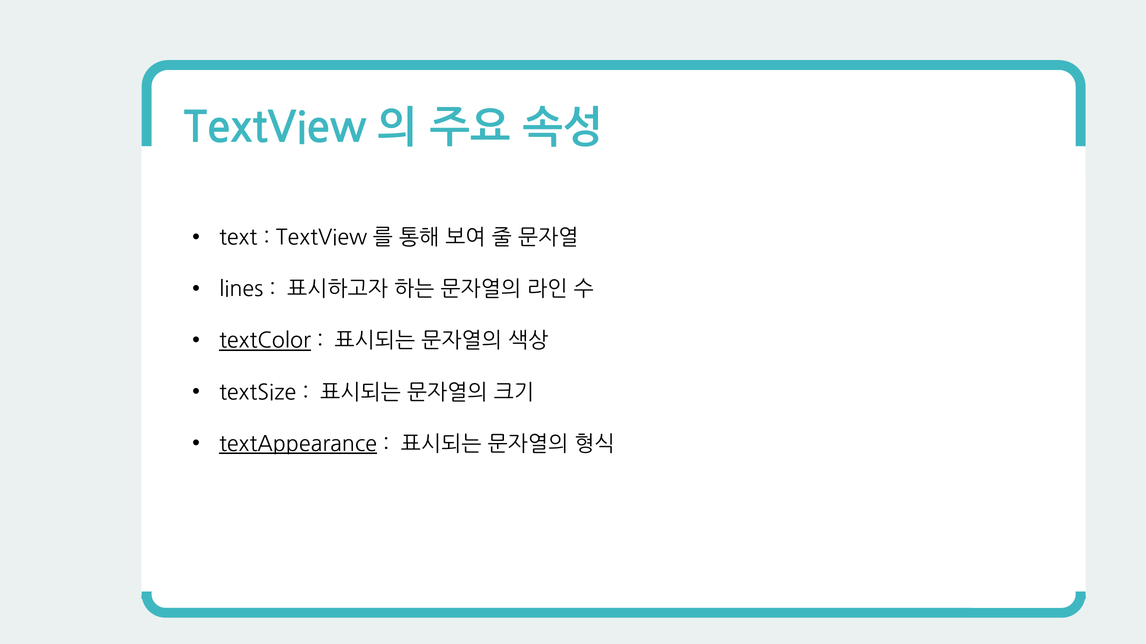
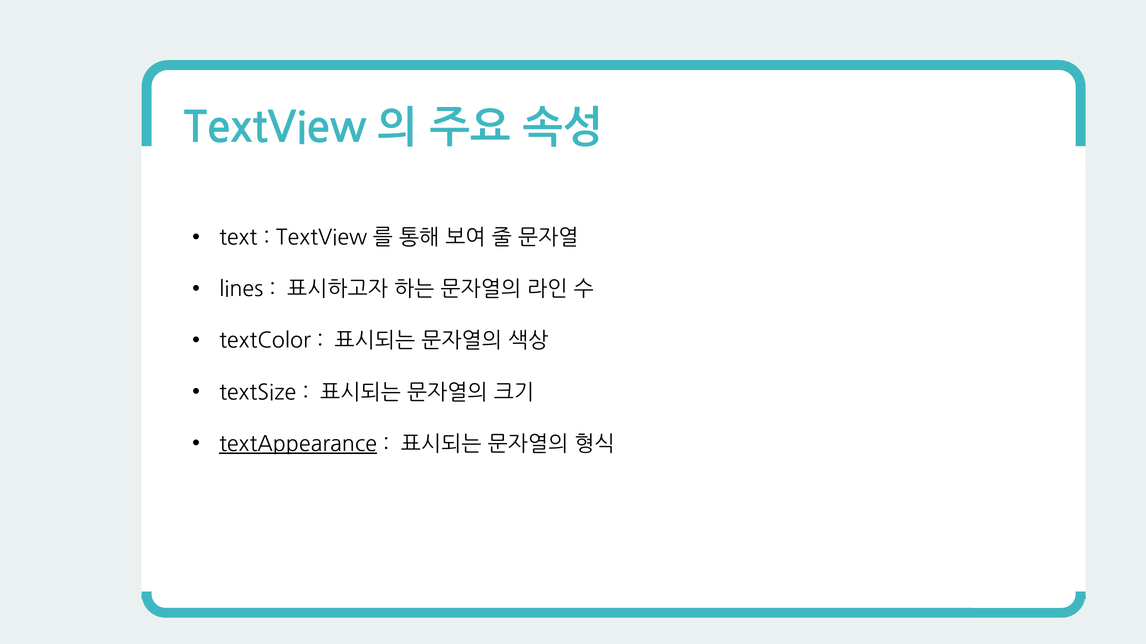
textColor underline: present -> none (265, 341)
